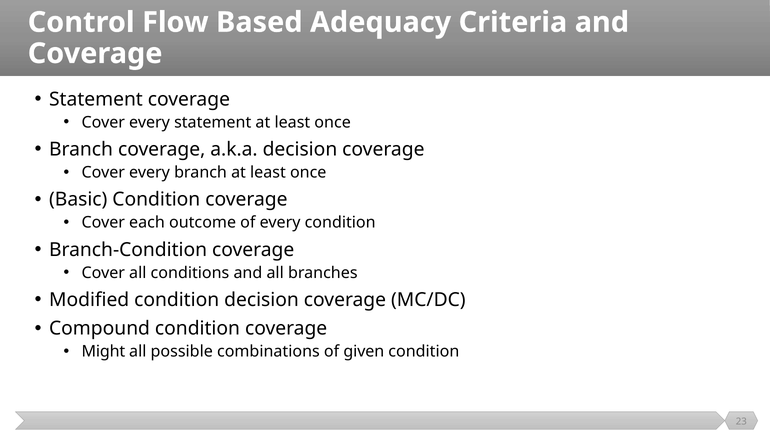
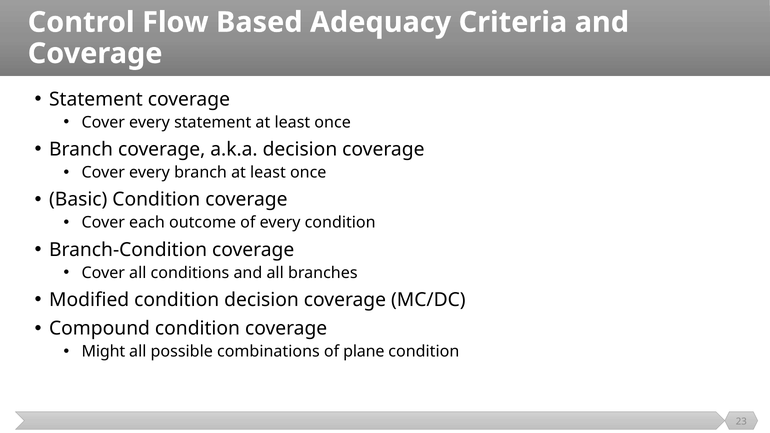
given: given -> plane (364, 352)
